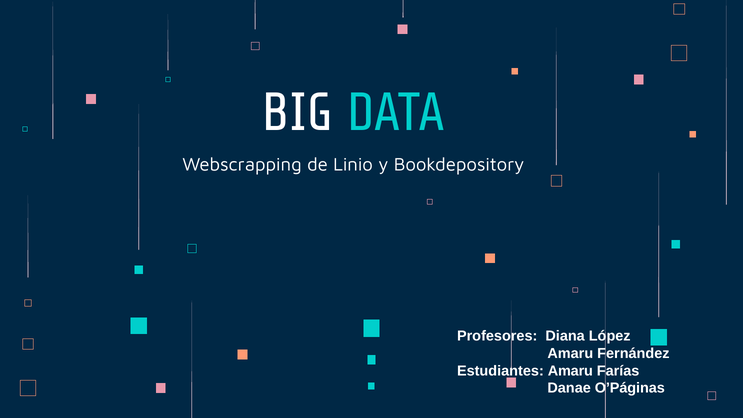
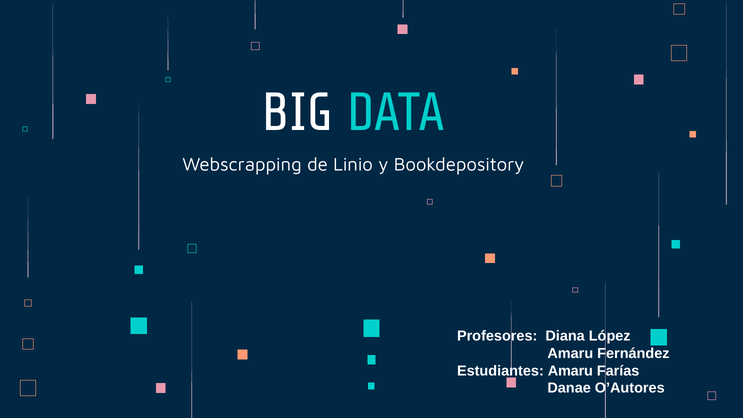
O’Páginas: O’Páginas -> O’Autores (630, 388)
